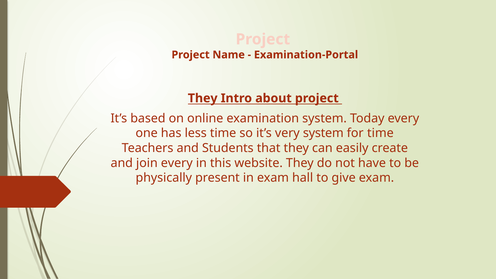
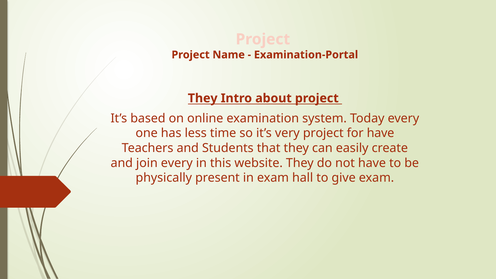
very system: system -> project (323, 133)
for time: time -> have (381, 133)
